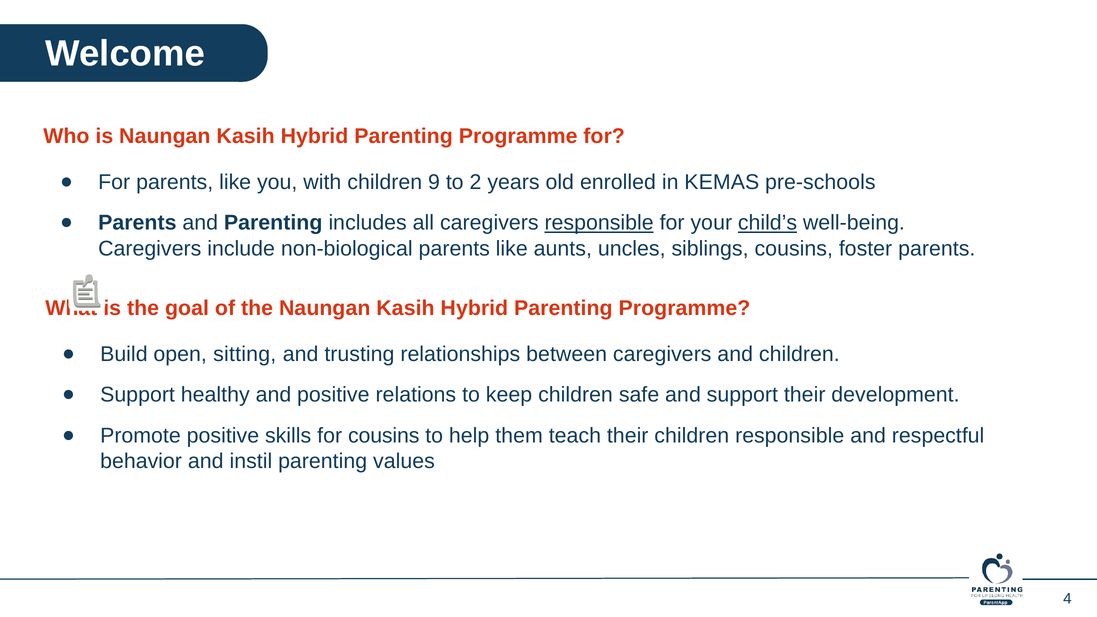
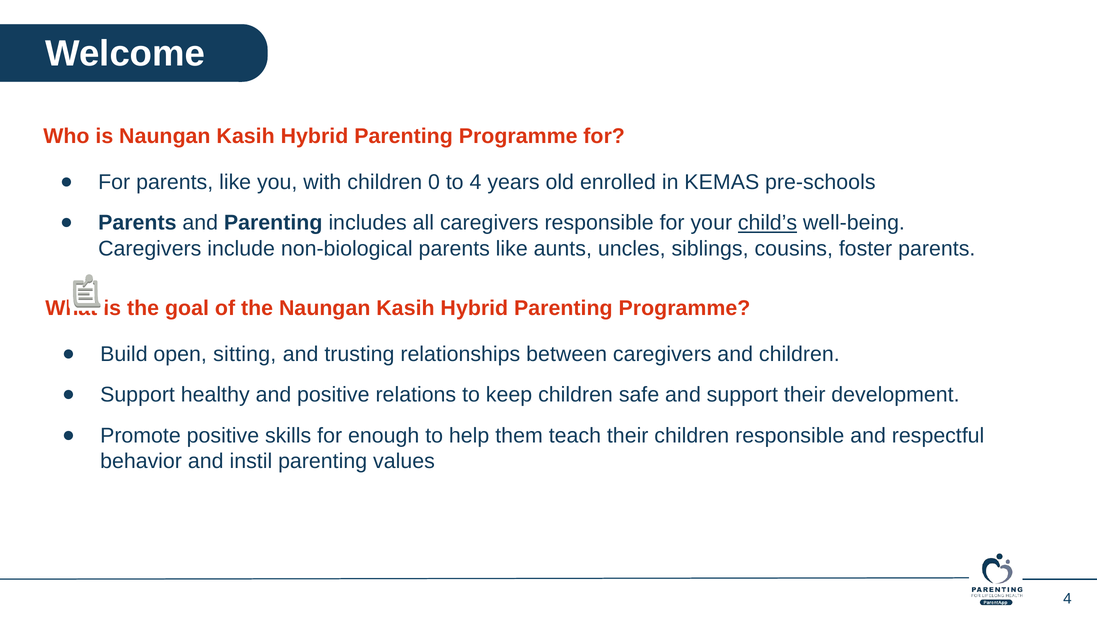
9: 9 -> 0 (434, 182)
to 2: 2 -> 4 (476, 182)
responsible underline: present -> none (599, 223)
for cousins: cousins -> enough (384, 436)
